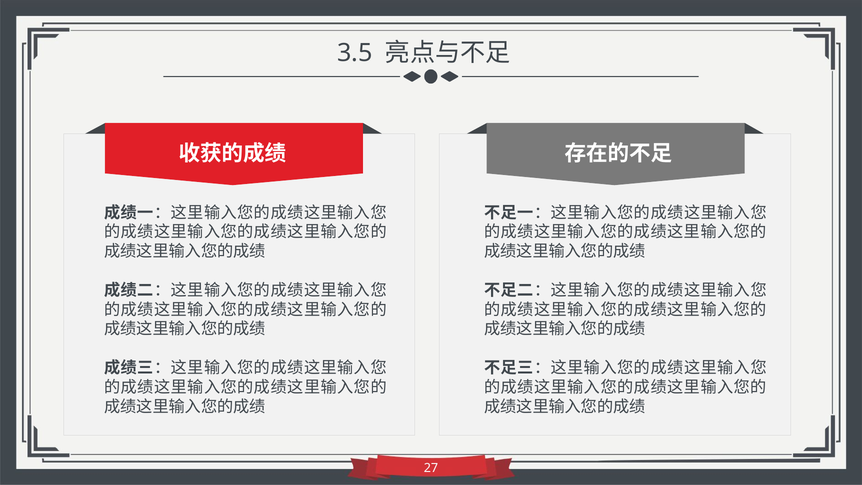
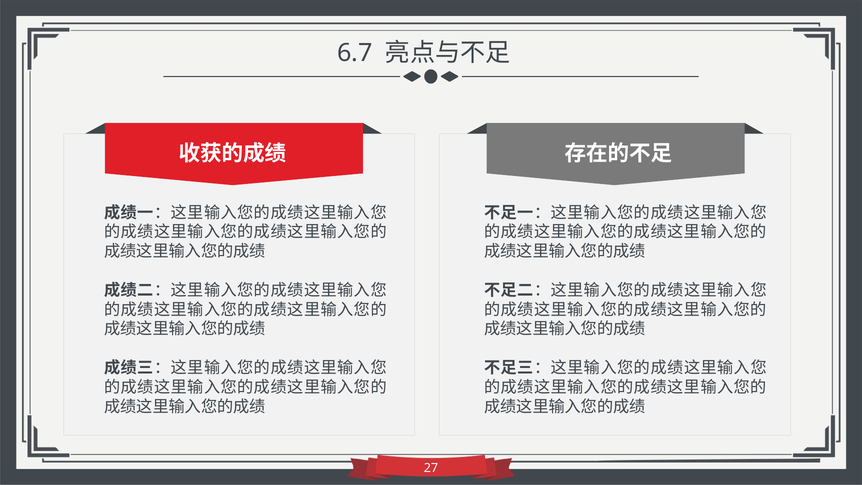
3.5: 3.5 -> 6.7 (355, 53)
